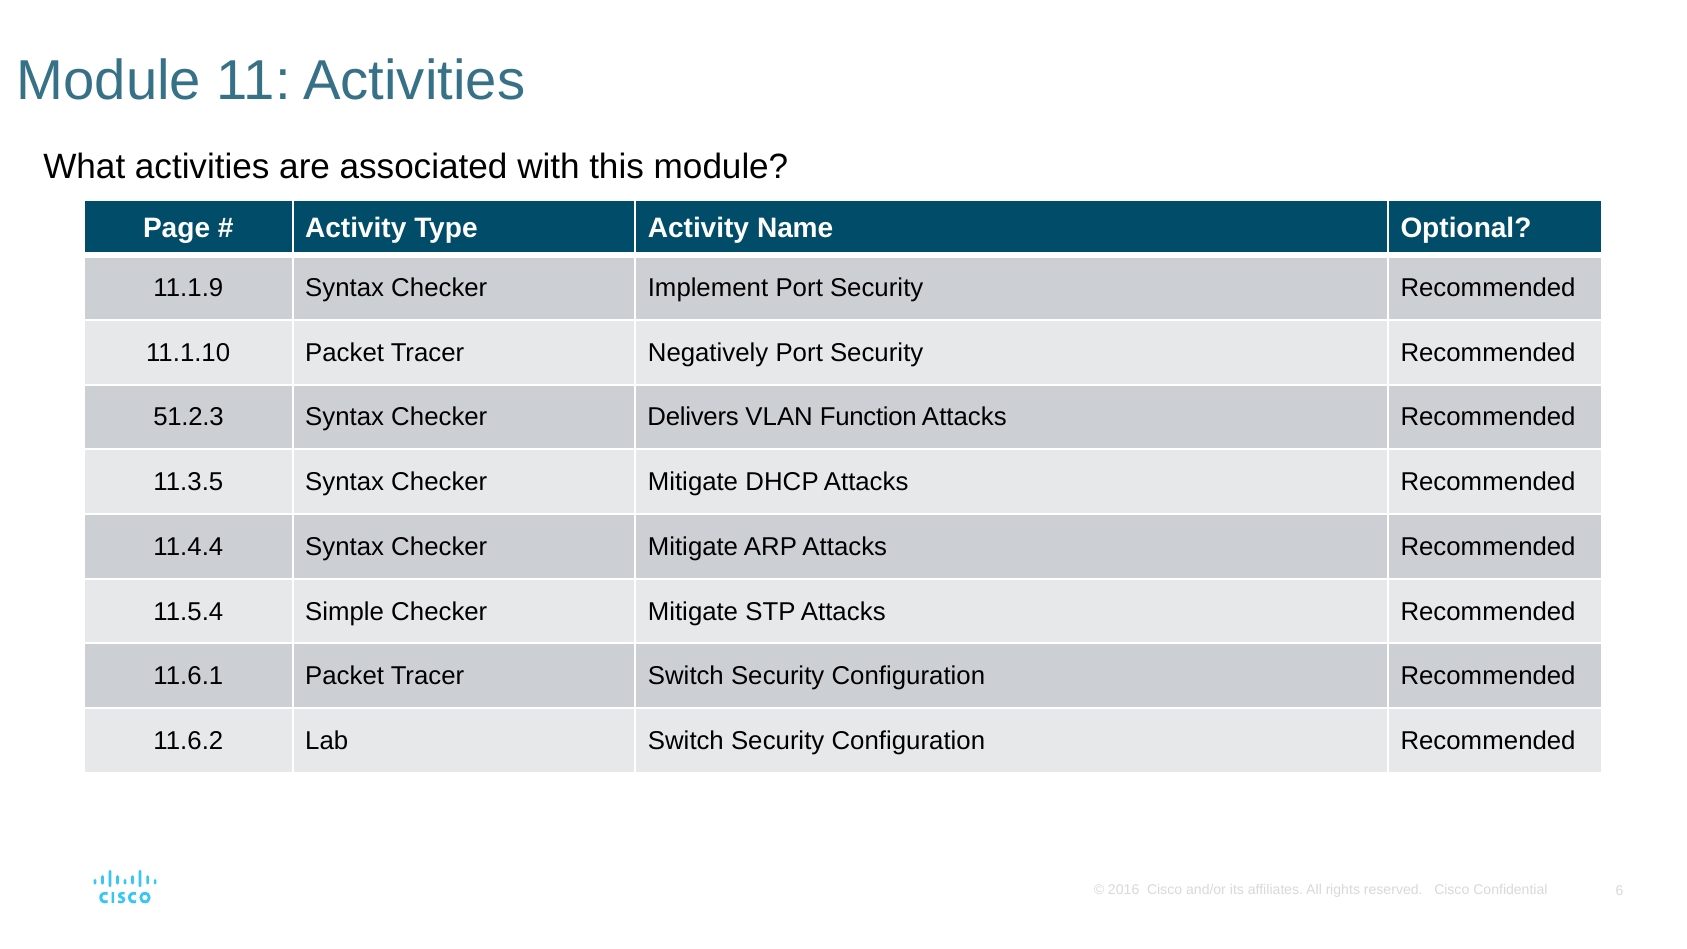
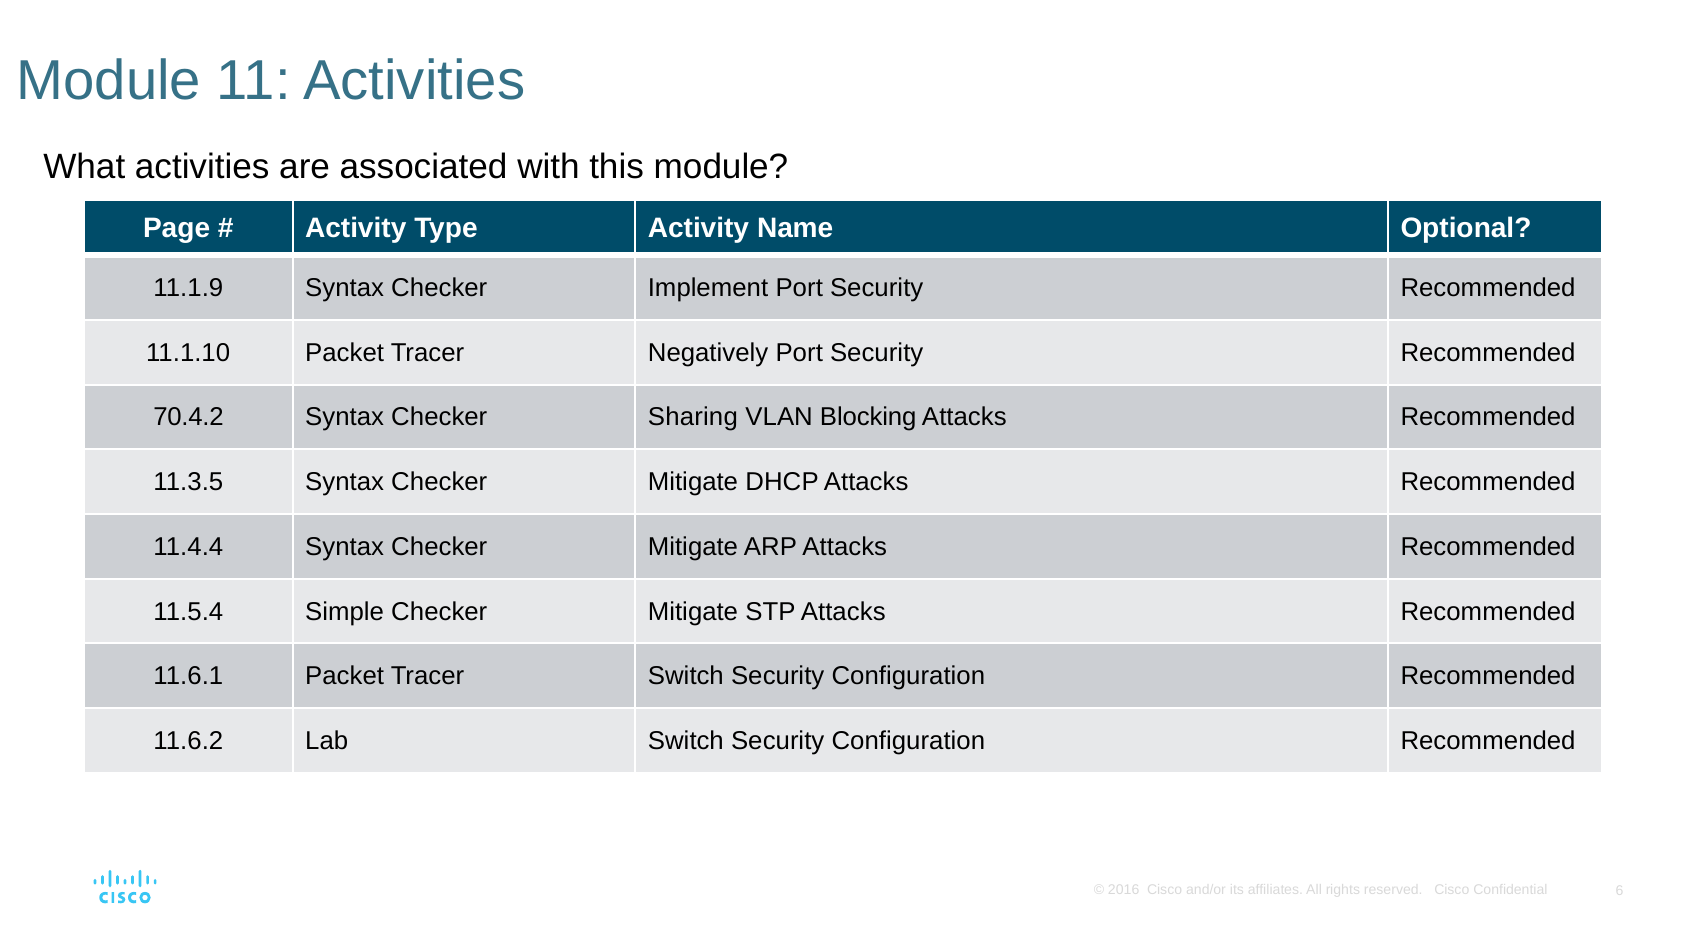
51.2.3: 51.2.3 -> 70.4.2 (188, 417)
Delivers: Delivers -> Sharing (693, 417)
Function: Function -> Blocking (868, 417)
